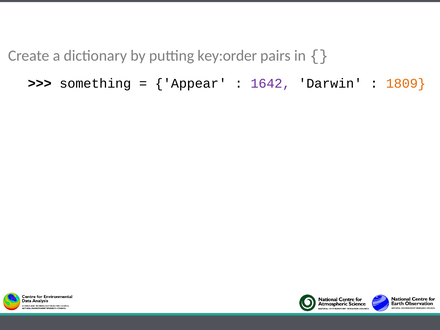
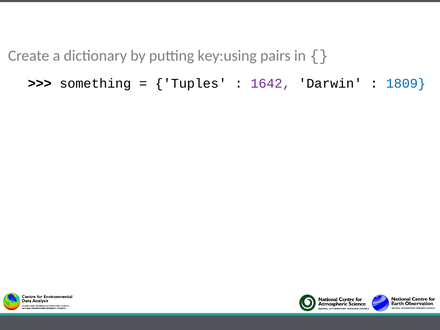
key:order: key:order -> key:using (227, 56)
Appear: Appear -> Tuples (191, 83)
1809 colour: orange -> blue (406, 83)
